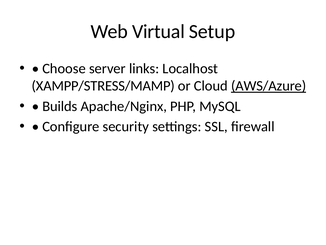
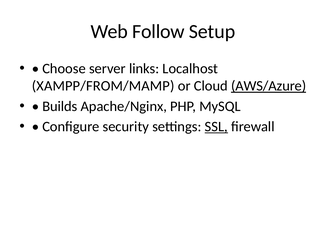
Virtual: Virtual -> Follow (158, 32)
XAMPP/STRESS/MAMP: XAMPP/STRESS/MAMP -> XAMPP/FROM/MAMP (103, 86)
SSL underline: none -> present (216, 126)
